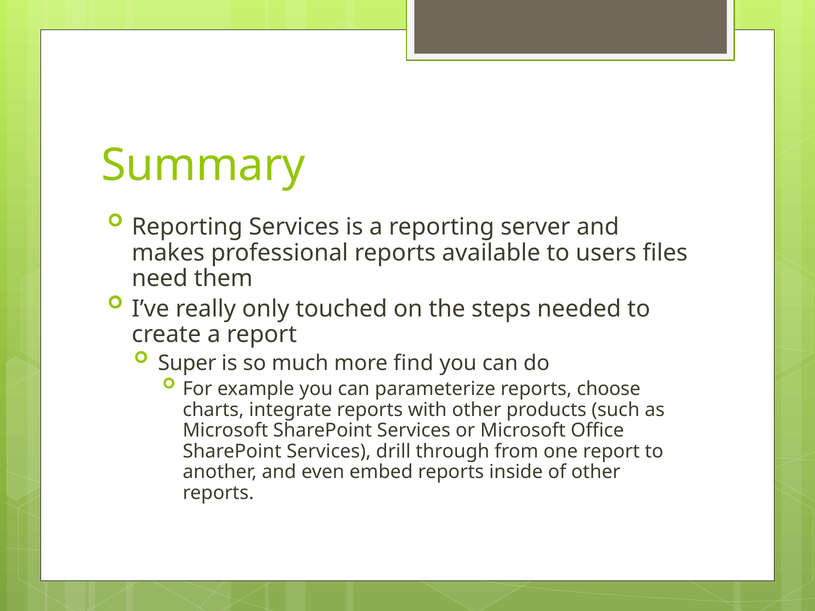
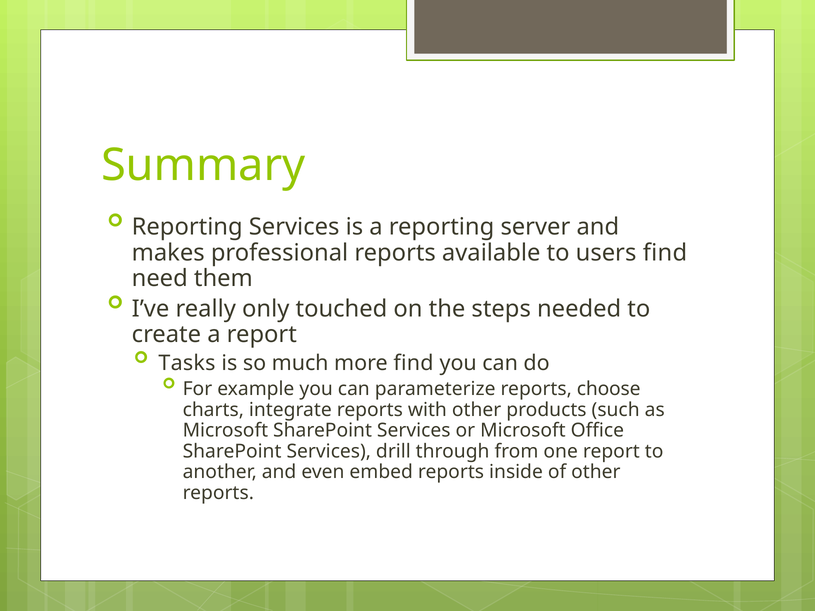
users files: files -> find (665, 253)
Super: Super -> Tasks (187, 363)
